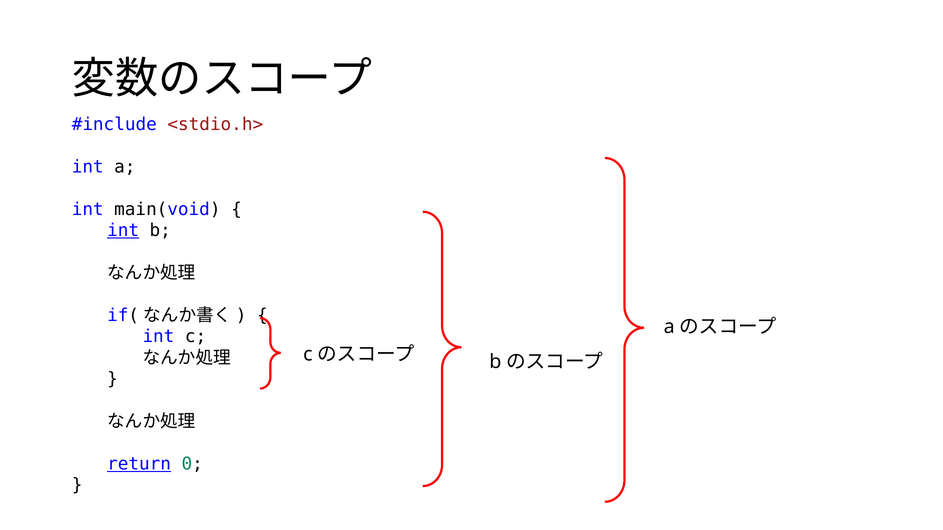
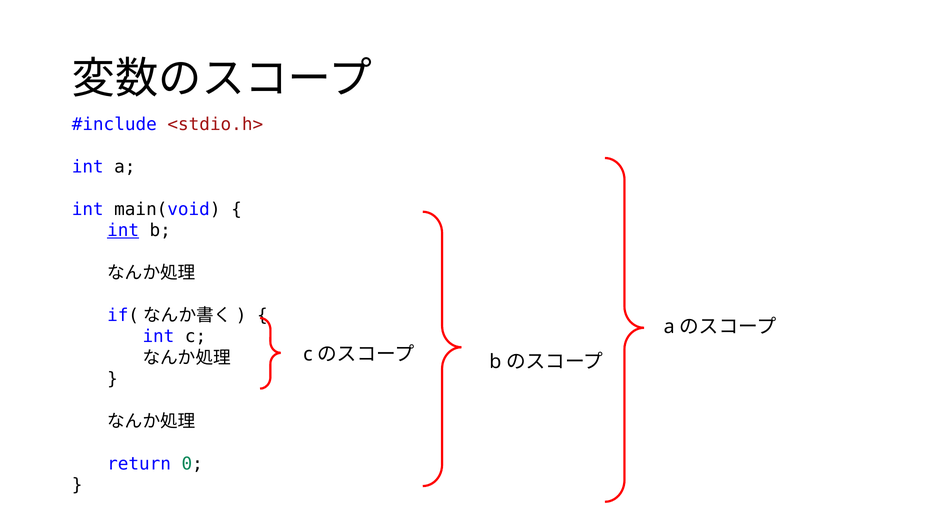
return underline: present -> none (139, 464)
